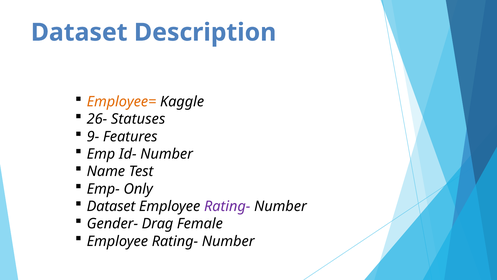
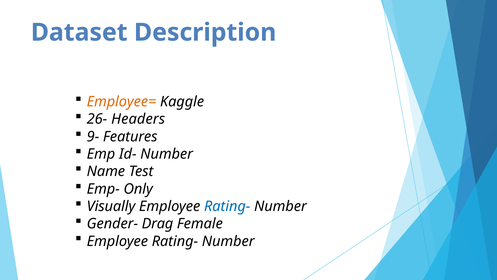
Statuses: Statuses -> Headers (138, 119)
Dataset: Dataset -> Visually (111, 206)
Rating- colour: purple -> blue (227, 206)
